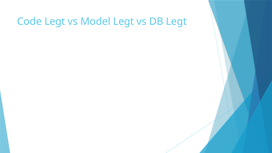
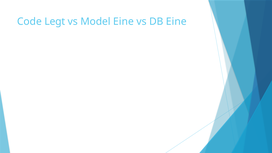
Model Legt: Legt -> Eine (123, 21)
DB Legt: Legt -> Eine (176, 21)
